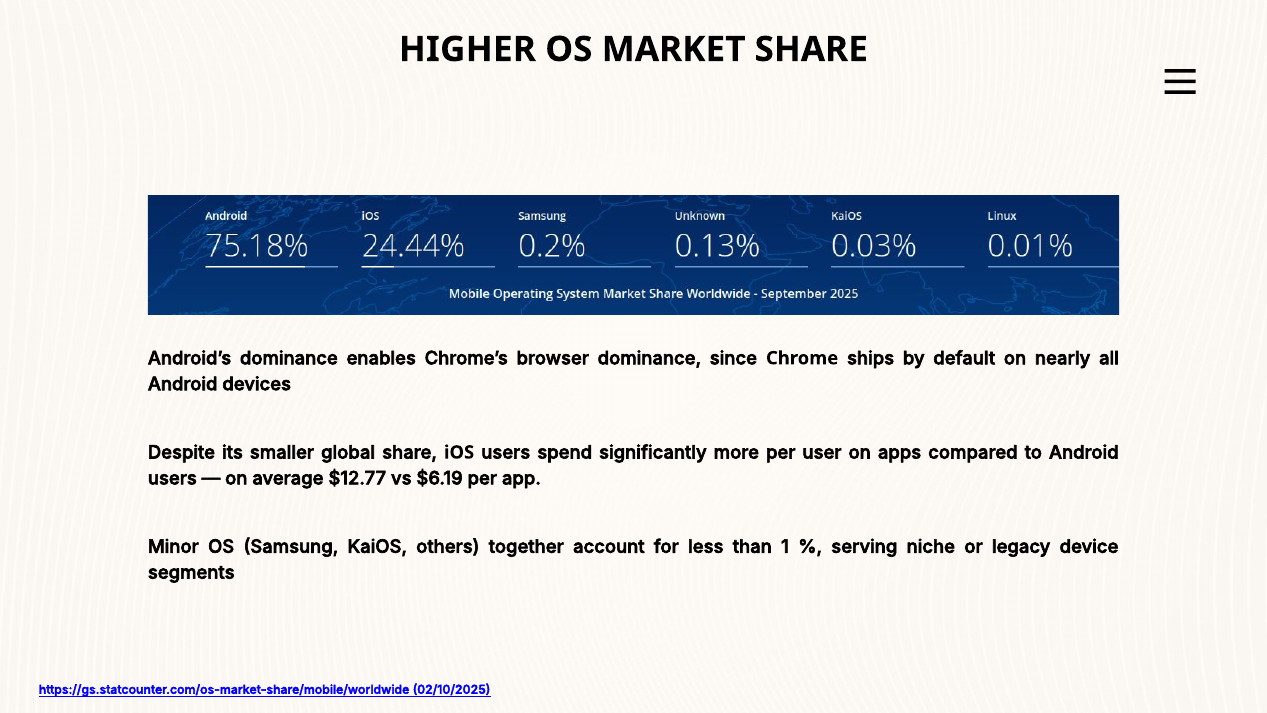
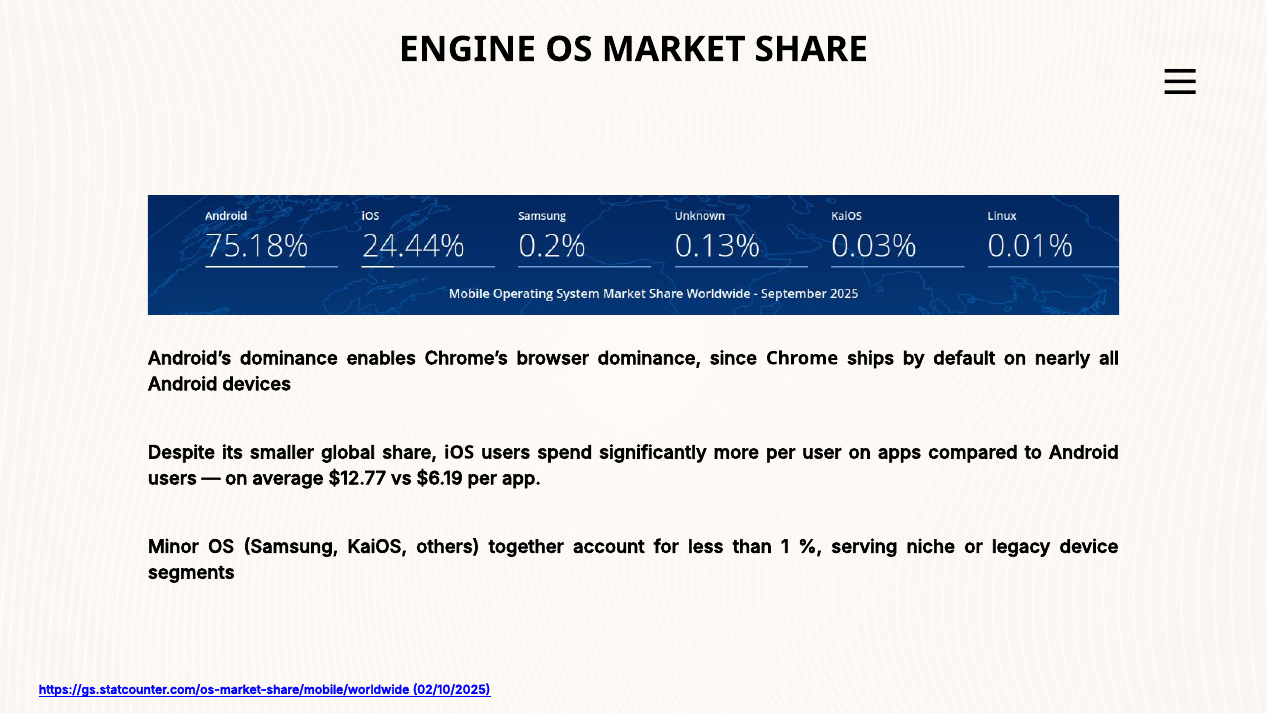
HIGHER: HIGHER -> ENGINE (467, 49)
